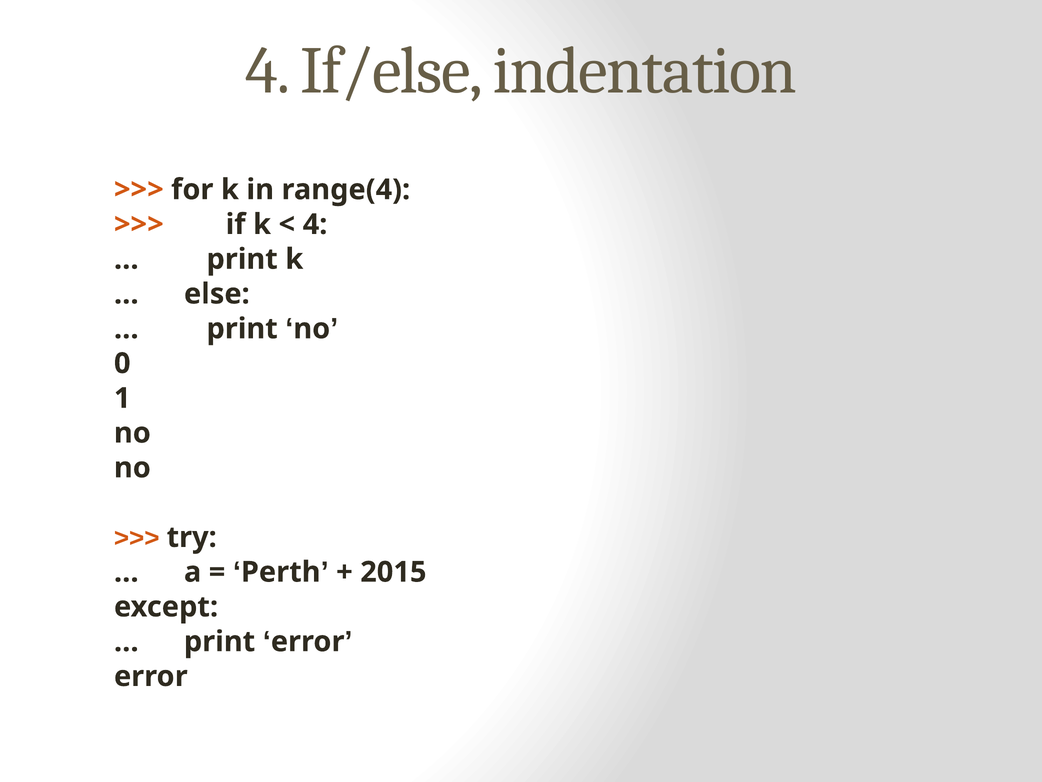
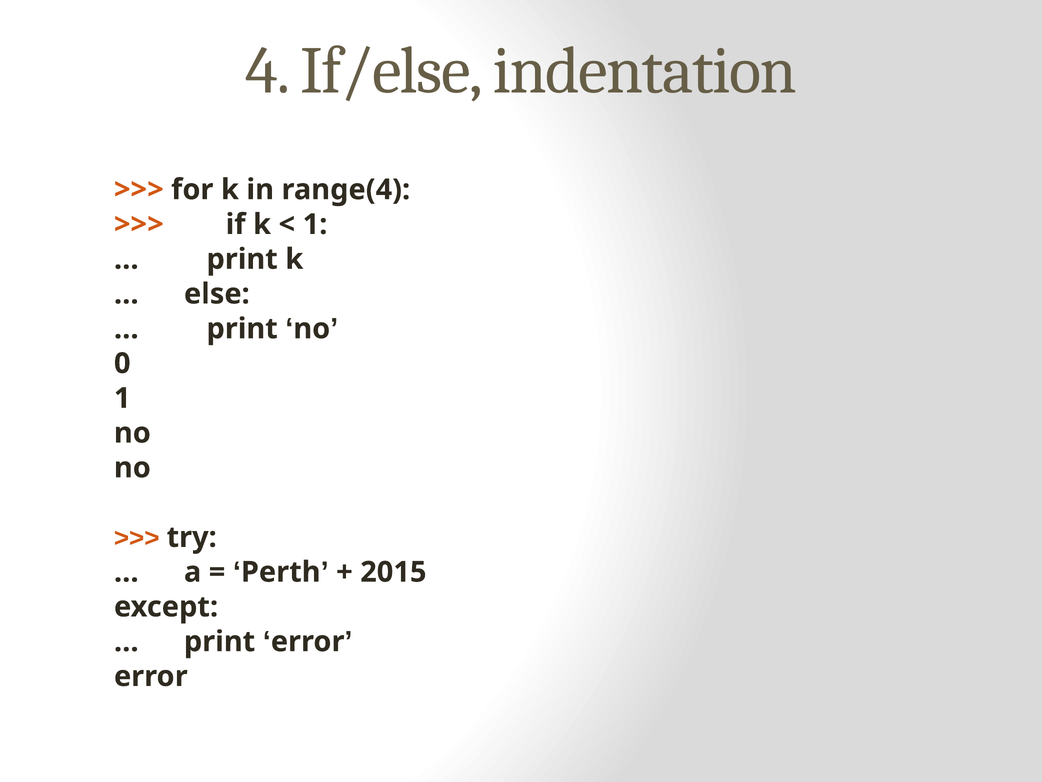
4: 4 -> 1 (315, 224)
